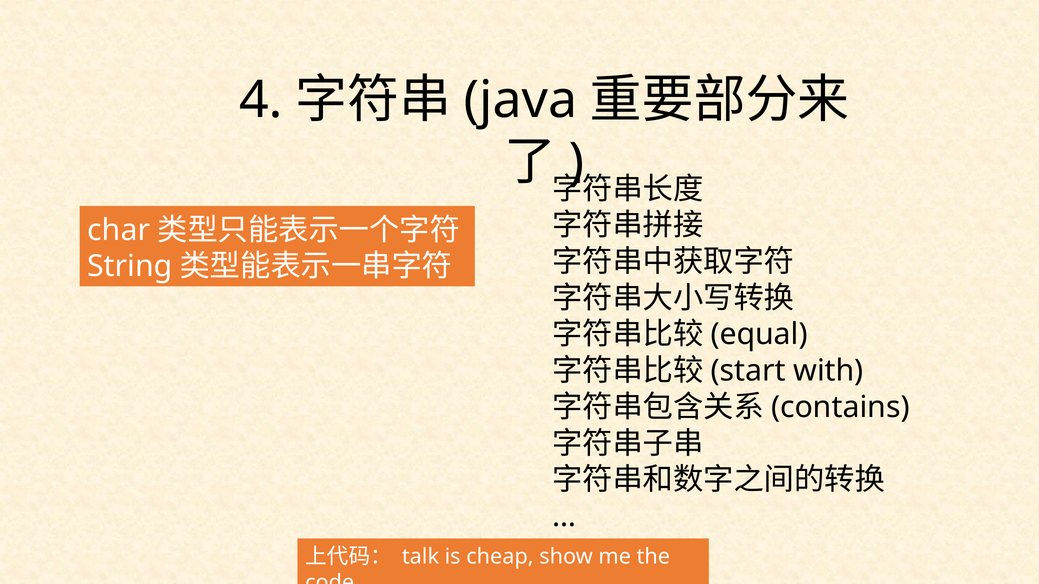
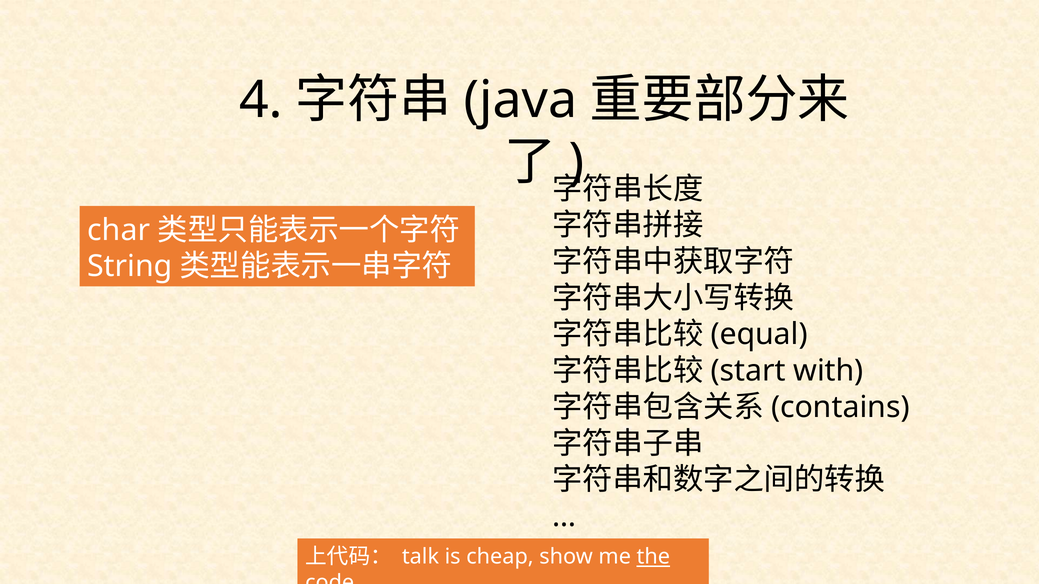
the underline: none -> present (653, 557)
